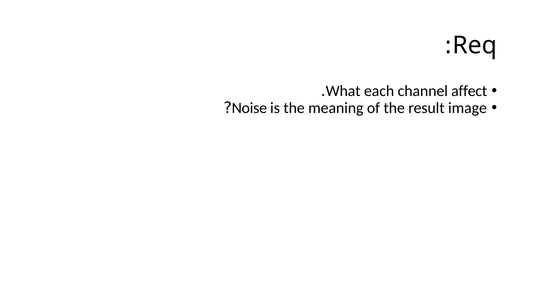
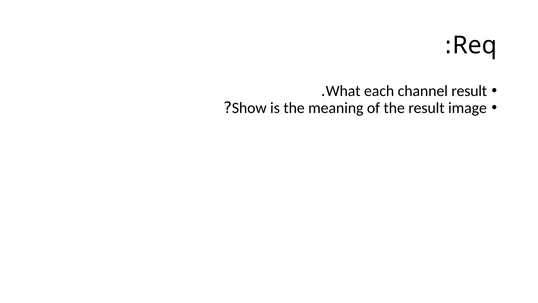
channel affect: affect -> result (469, 91)
Noise: Noise -> Show (249, 108)
